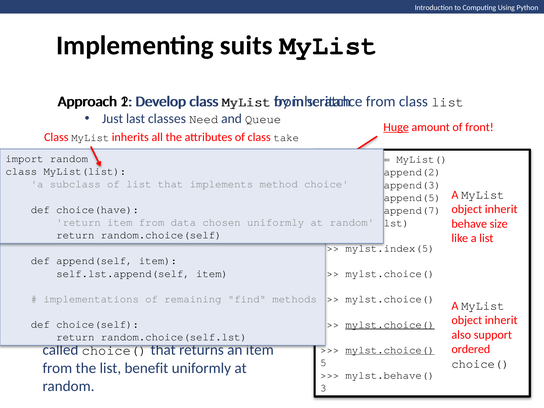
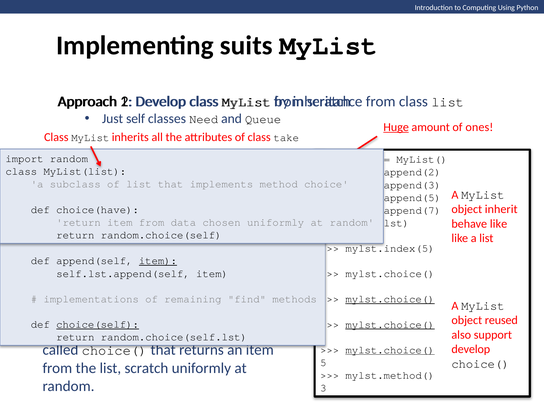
last: last -> self (136, 119)
front: front -> ones (479, 127)
behave size: size -> like (499, 224)
item underline: none -> present (158, 261)
mylst.choice( underline: none -> present (390, 299)
inherit: inherit -> reused (501, 320)
choice(self underline: none -> present (98, 324)
ordered: ordered -> develop (471, 349)
list benefit: benefit -> scratch (146, 368)
mylst.behave(: mylst.behave( -> mylst.method( (390, 375)
